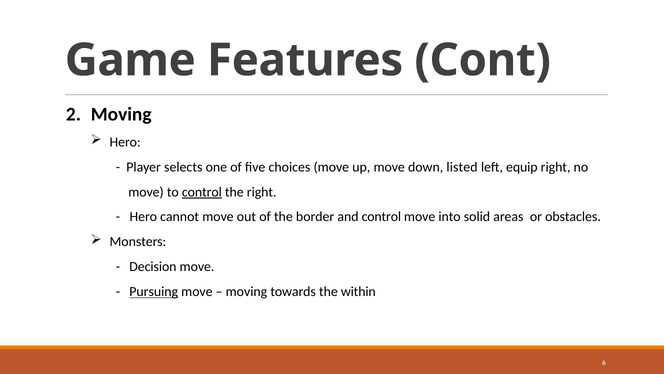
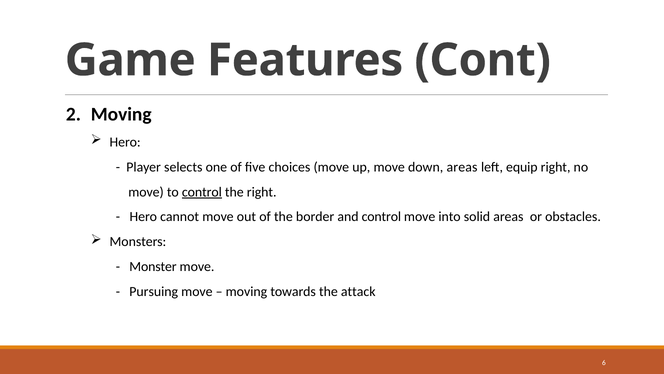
down listed: listed -> areas (462, 167)
Decision: Decision -> Monster (153, 266)
Pursuing underline: present -> none (154, 291)
within: within -> attack (358, 291)
